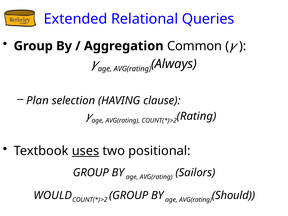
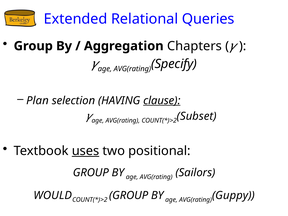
Common: Common -> Chapters (194, 46)
Always: Always -> Specify (174, 64)
clause underline: none -> present (162, 101)
Rating: Rating -> Subset (197, 116)
Should: Should -> Guppy (233, 195)
